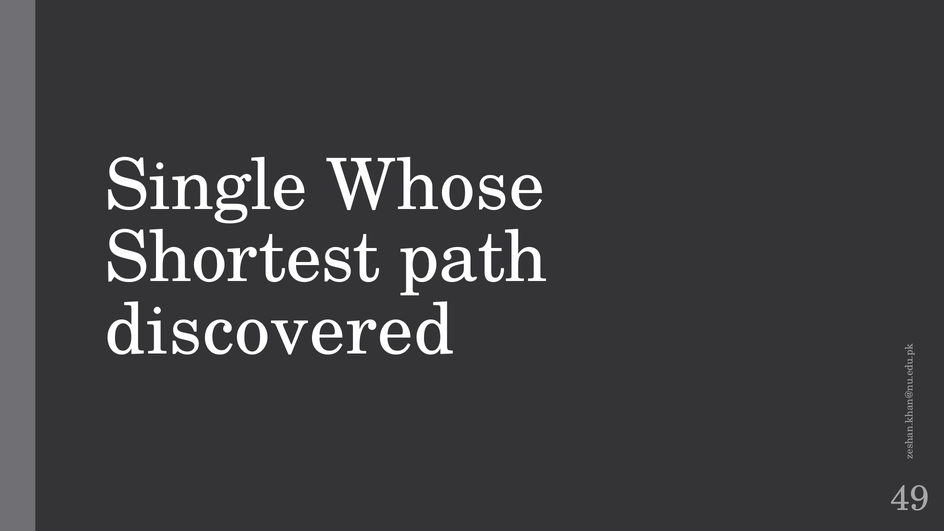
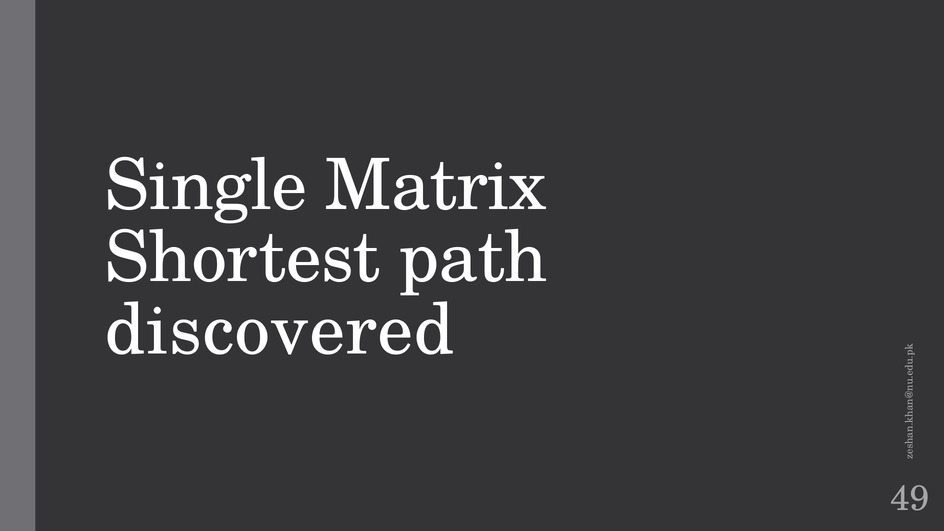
Whose: Whose -> Matrix (436, 186)
